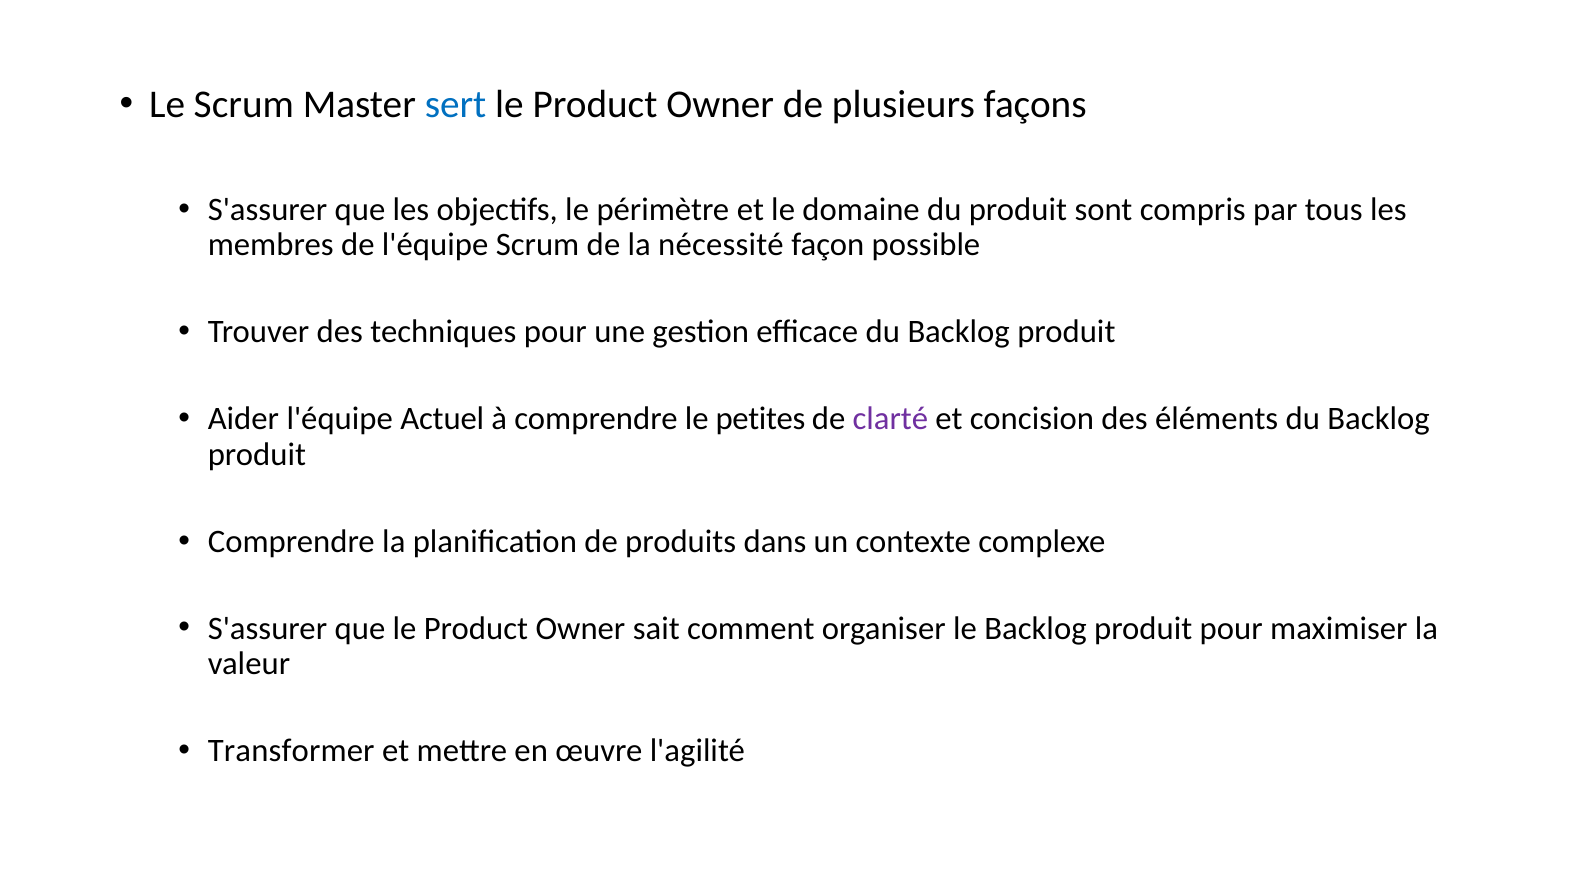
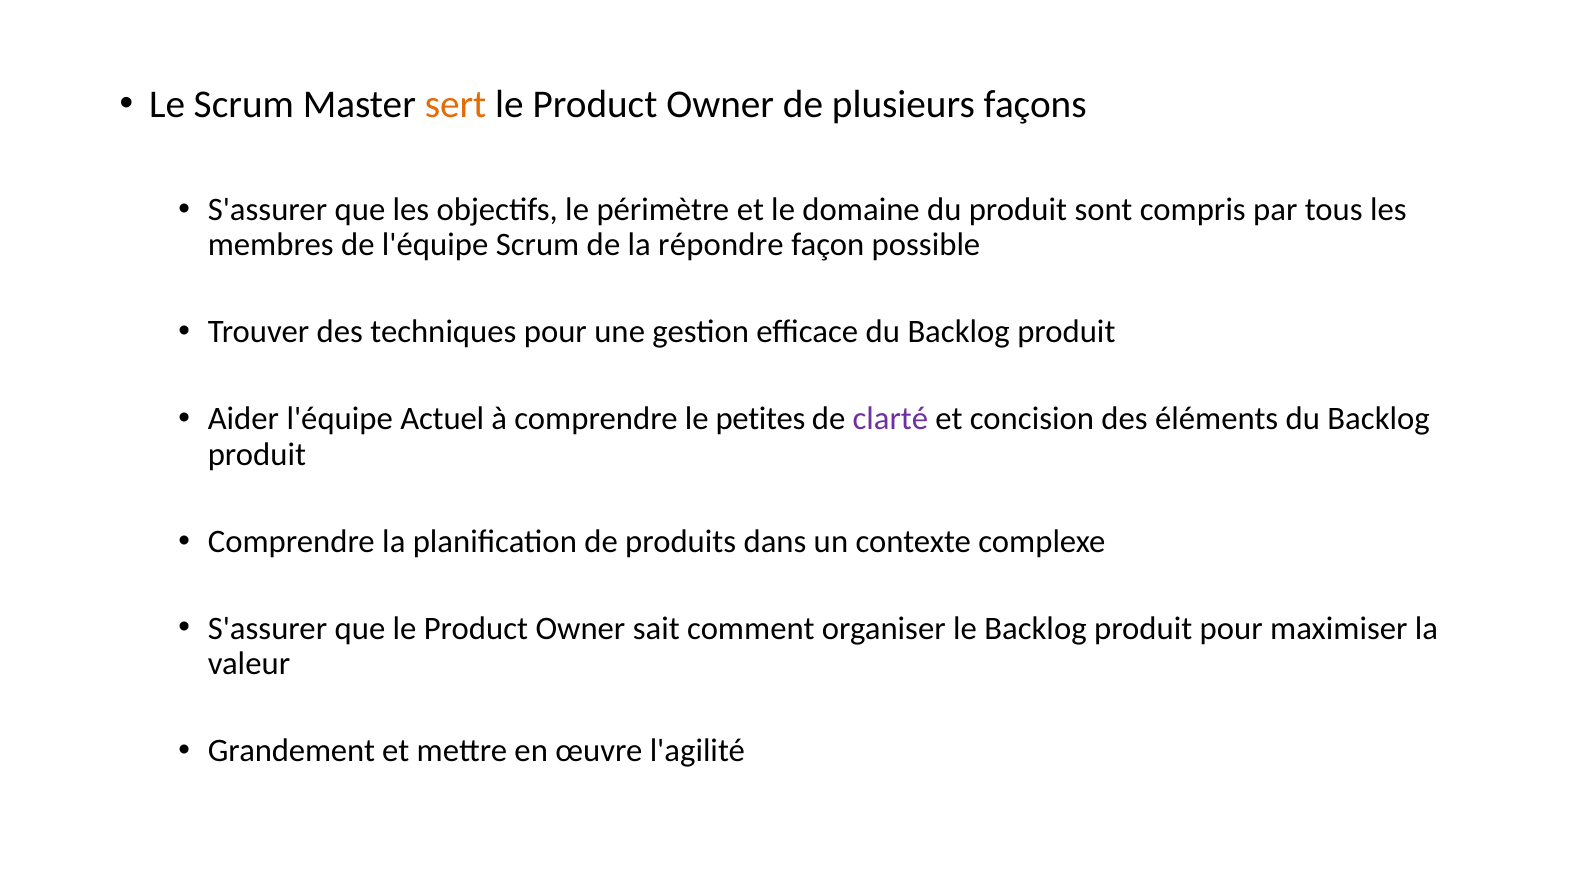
sert colour: blue -> orange (456, 104)
nécessité: nécessité -> répondre (721, 245)
Transformer: Transformer -> Grandement (291, 750)
